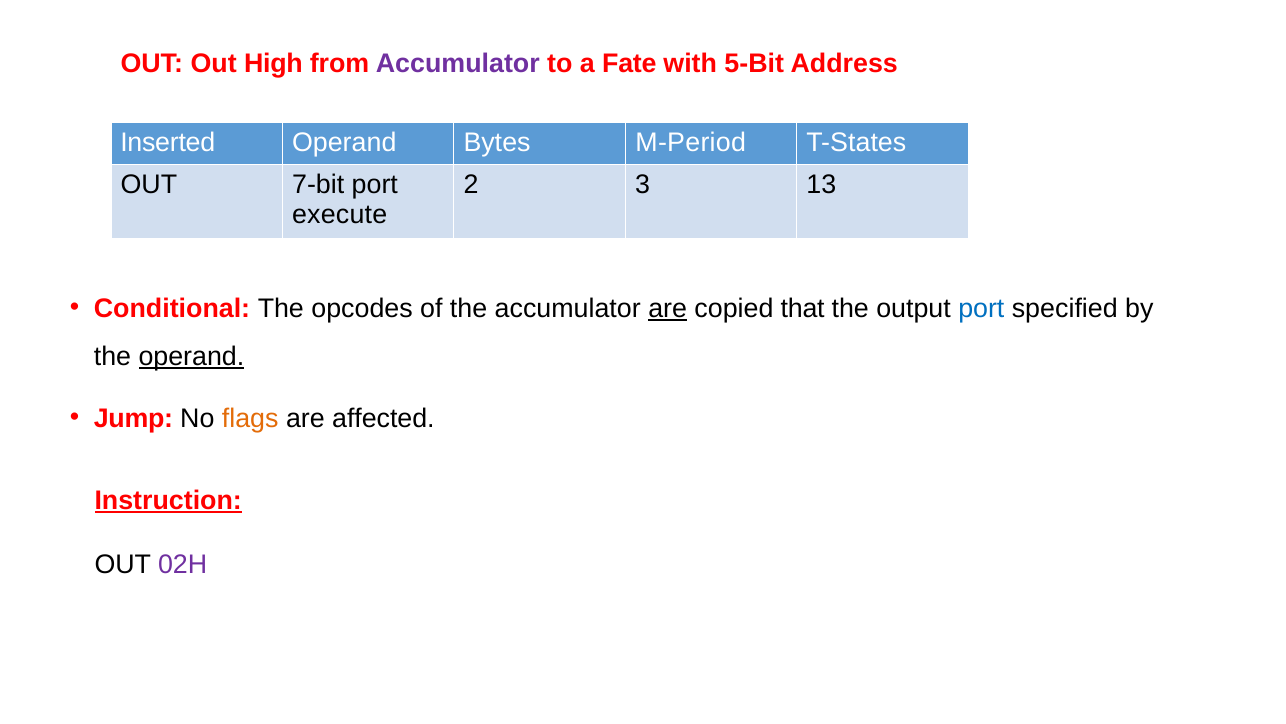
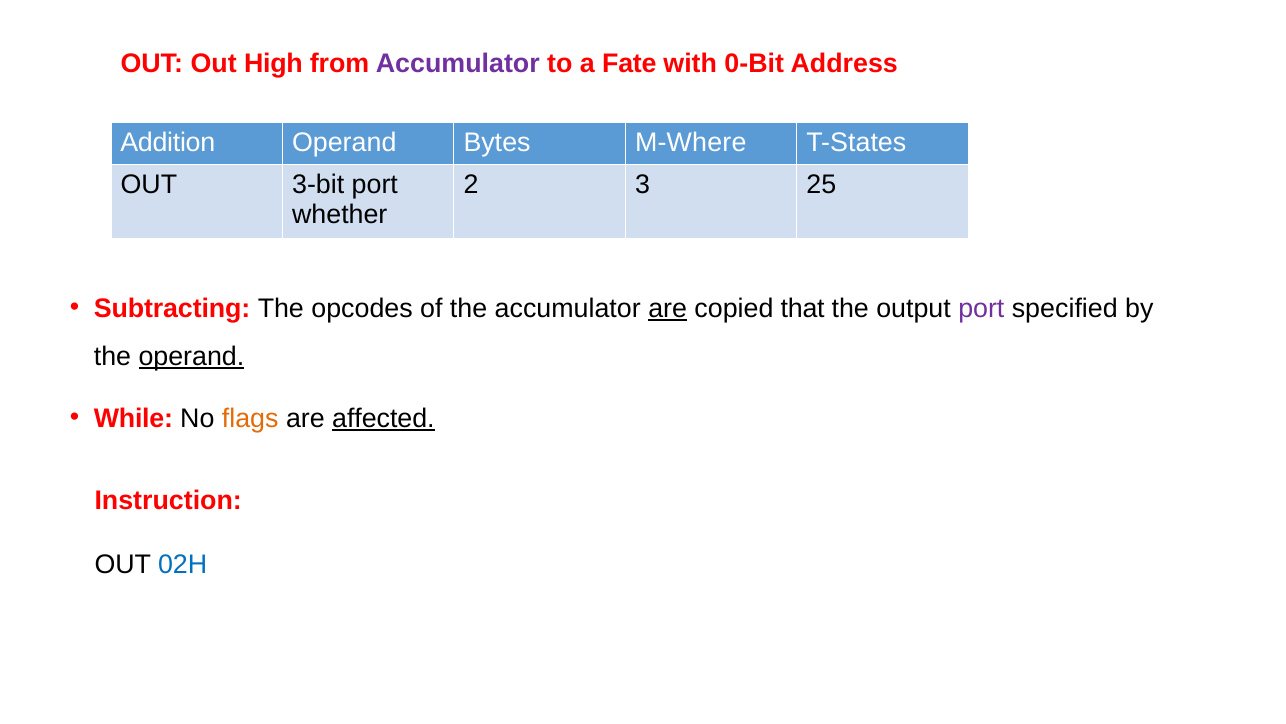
5-Bit: 5-Bit -> 0-Bit (754, 64)
Inserted: Inserted -> Addition (168, 143)
M-Period: M-Period -> M-Where (691, 143)
7-bit: 7-bit -> 3-bit (318, 185)
13: 13 -> 25 (821, 185)
execute: execute -> whether (340, 214)
Conditional: Conditional -> Subtracting (172, 308)
port colour: blue -> purple (981, 308)
Jump: Jump -> While (133, 418)
affected underline: none -> present (383, 418)
Instruction underline: present -> none (168, 500)
02H colour: purple -> blue (183, 565)
